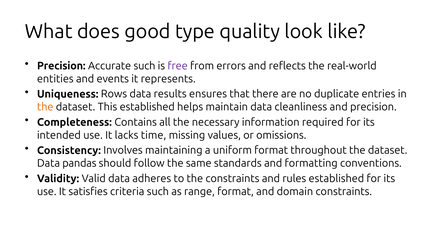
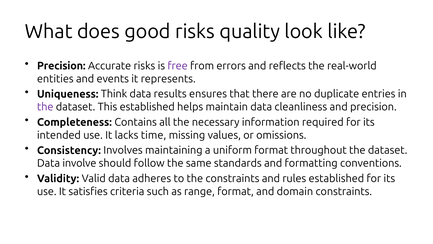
good type: type -> risks (195, 31)
Accurate such: such -> risks (144, 66)
Rows: Rows -> Think (114, 94)
the colour: orange -> purple (45, 107)
pandas: pandas -> involve (79, 163)
